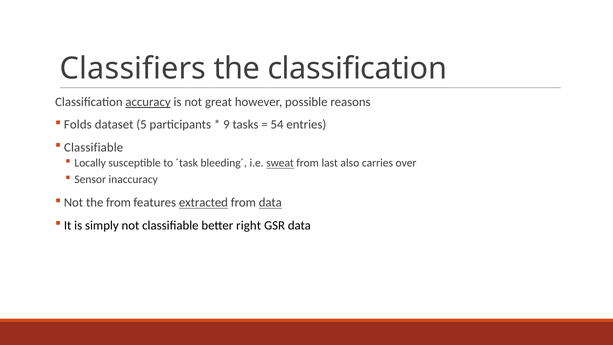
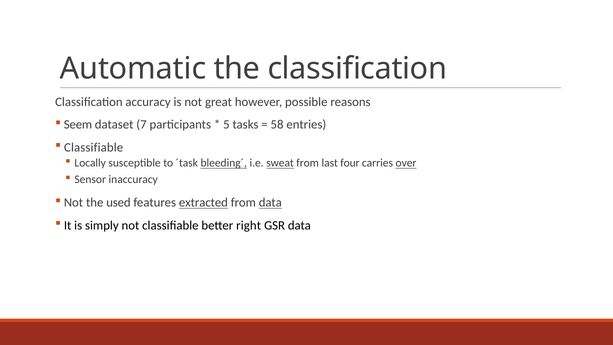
Classifiers: Classifiers -> Automatic (133, 69)
accuracy underline: present -> none (148, 102)
Folds: Folds -> Seem (78, 125)
5: 5 -> 7 (141, 125)
9: 9 -> 5 (226, 125)
54: 54 -> 58 (277, 125)
bleeding´ underline: none -> present (224, 163)
also: also -> four (350, 163)
over underline: none -> present (406, 163)
the from: from -> used (118, 203)
